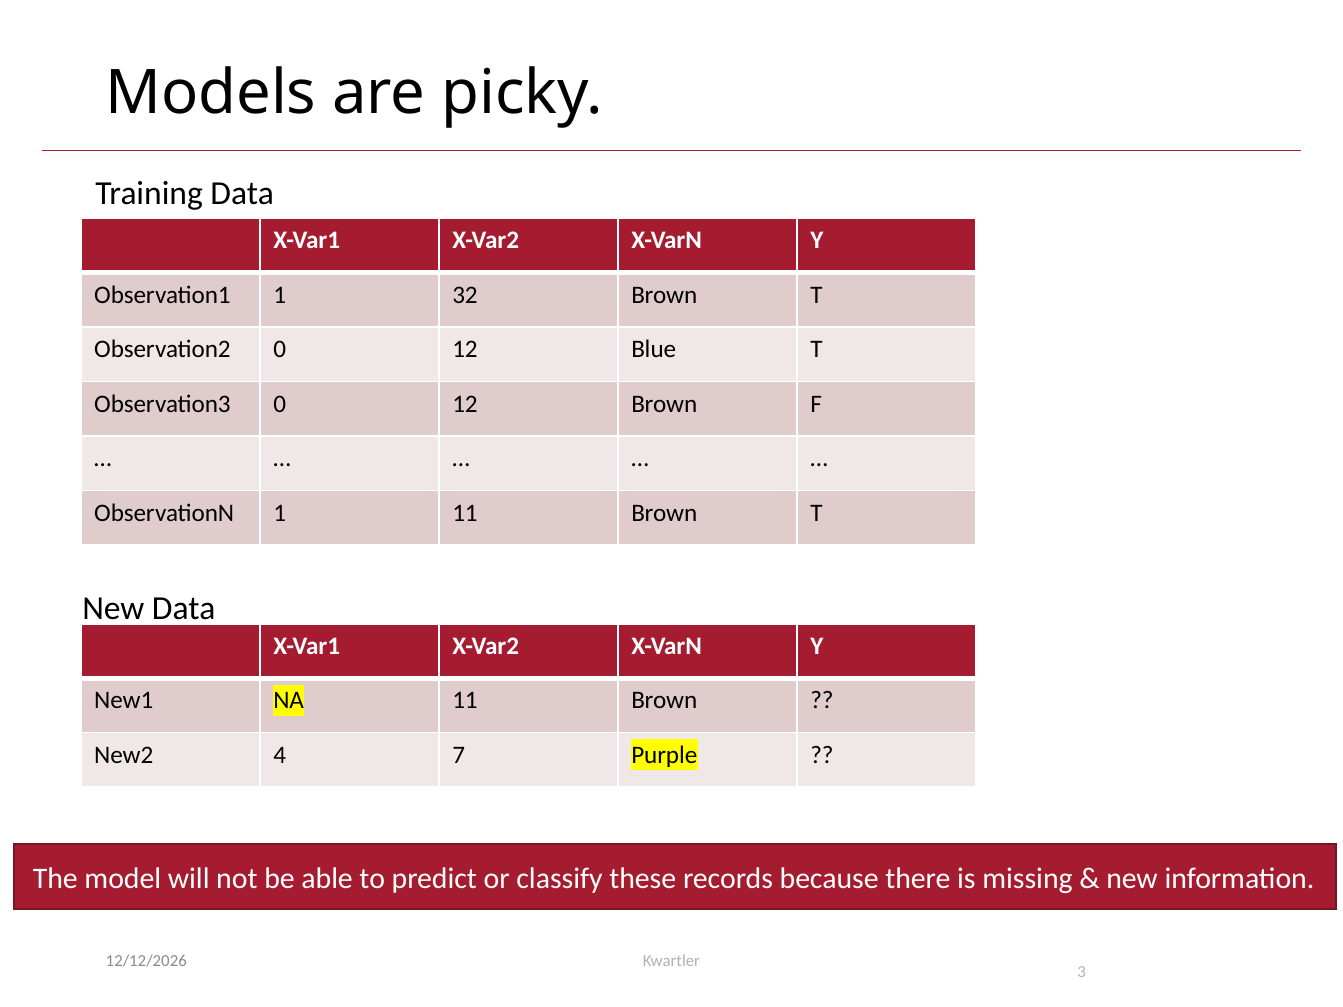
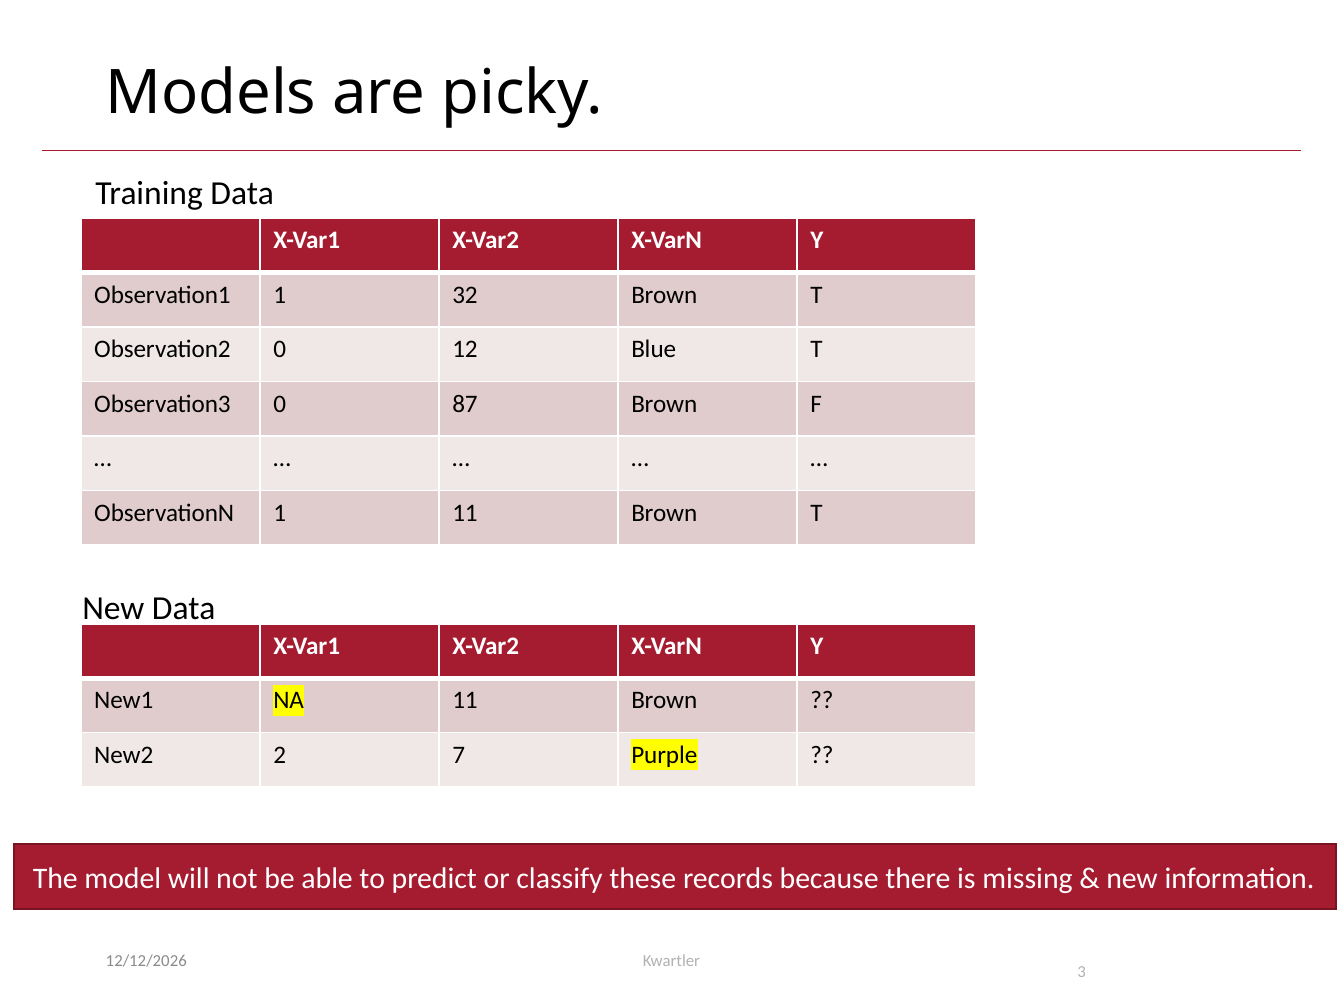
Observation3 0 12: 12 -> 87 (465, 404)
4: 4 -> 2 (280, 755)
